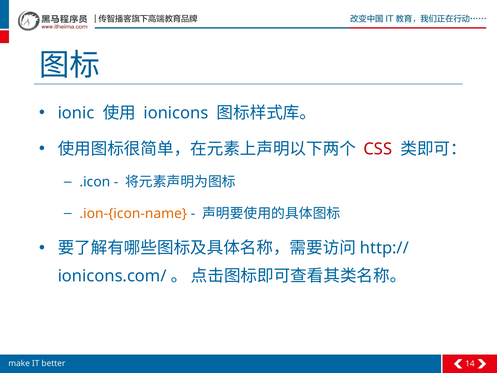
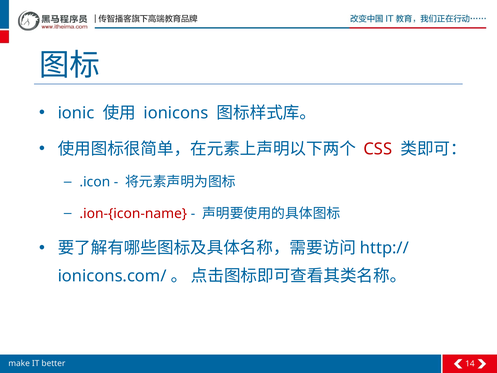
.ion-{icon-name colour: orange -> red (133, 213)
